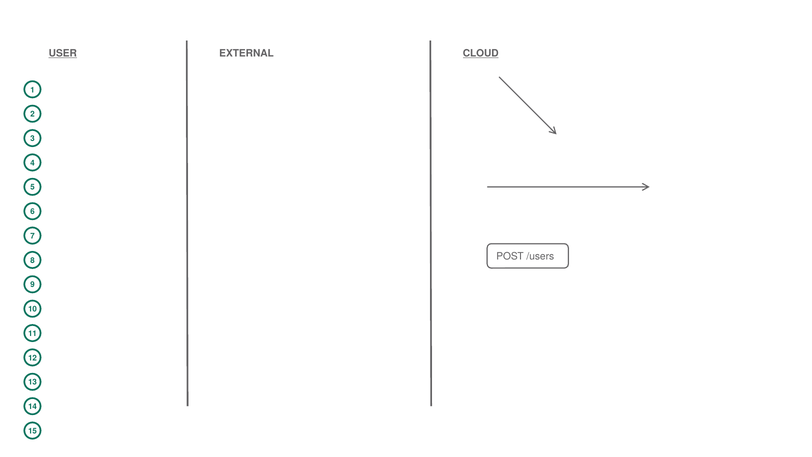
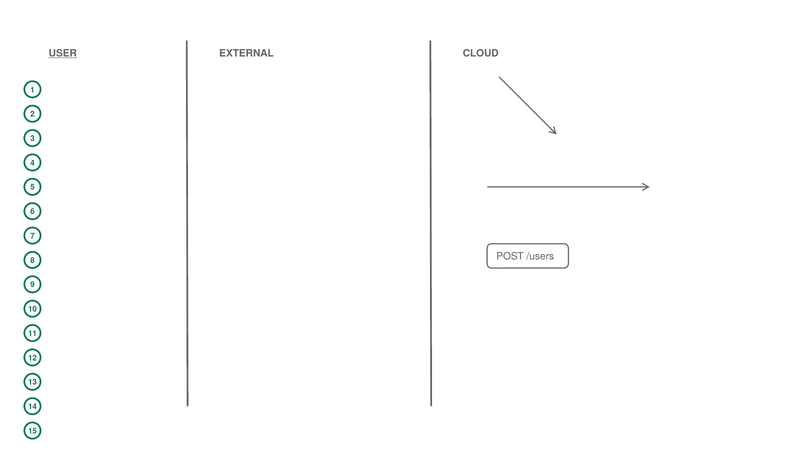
CLOUD underline: present -> none (481, 53)
